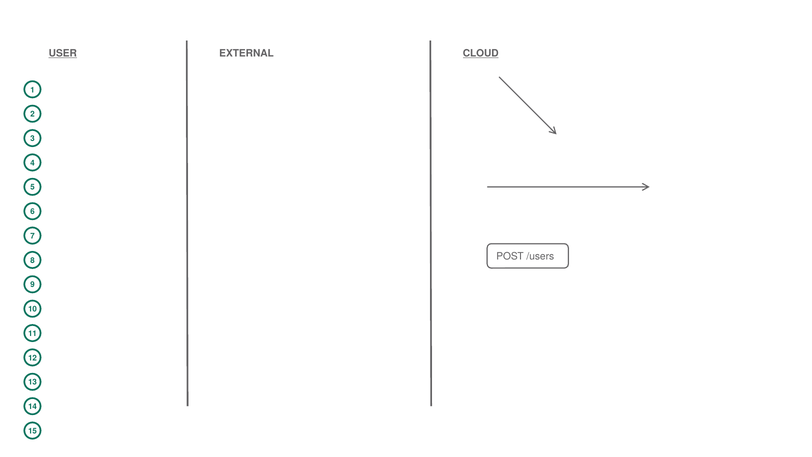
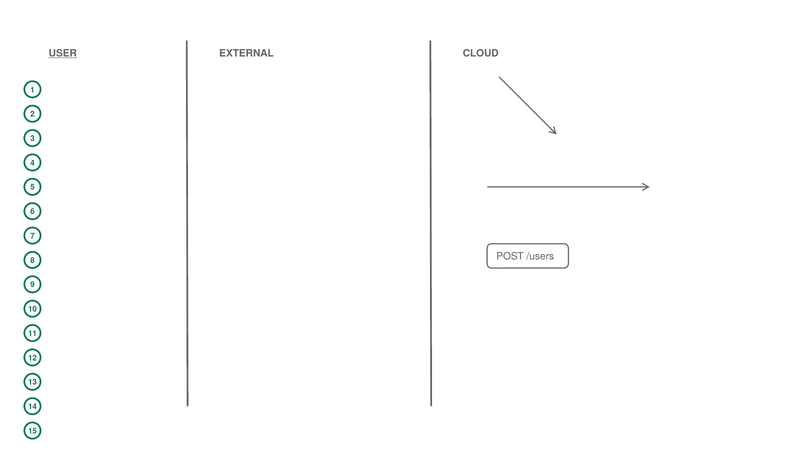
CLOUD underline: present -> none (481, 53)
